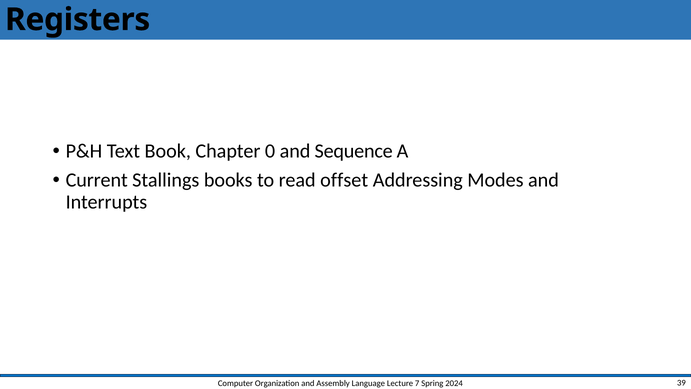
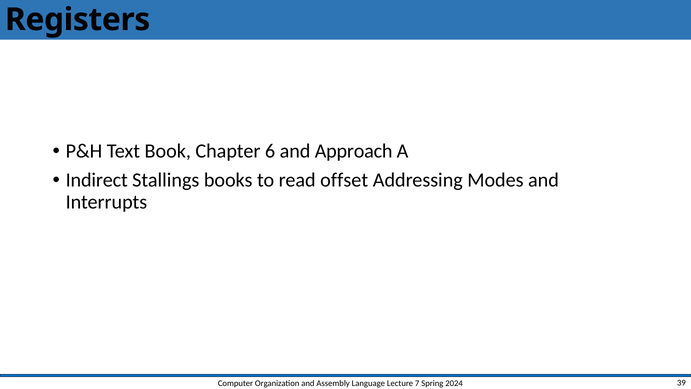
0: 0 -> 6 (270, 151)
Sequence: Sequence -> Approach (354, 151)
Current: Current -> Indirect (97, 180)
